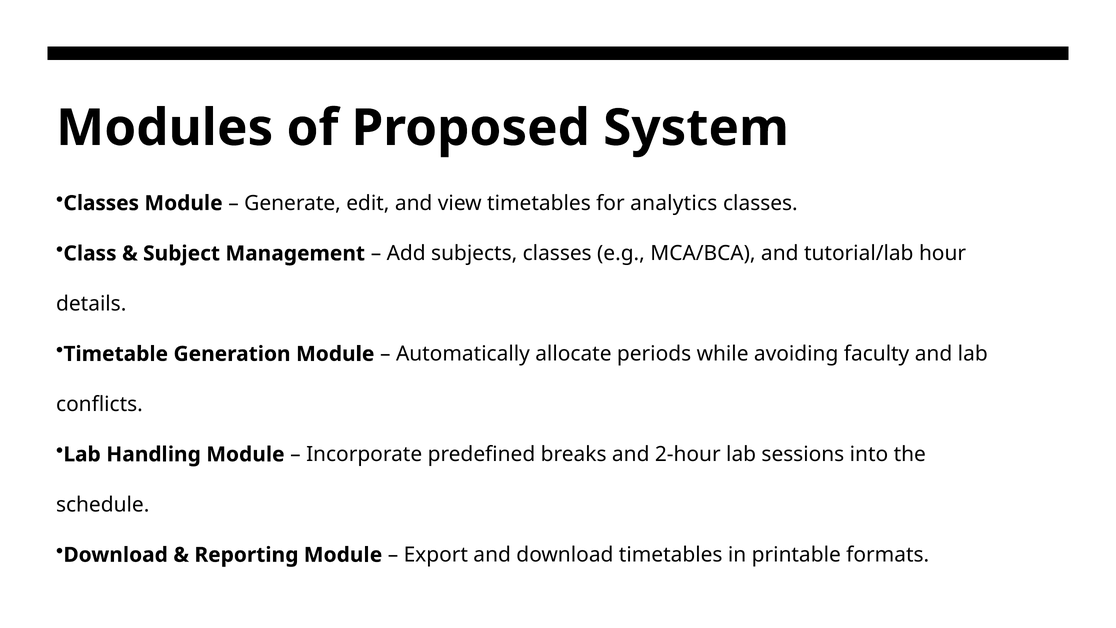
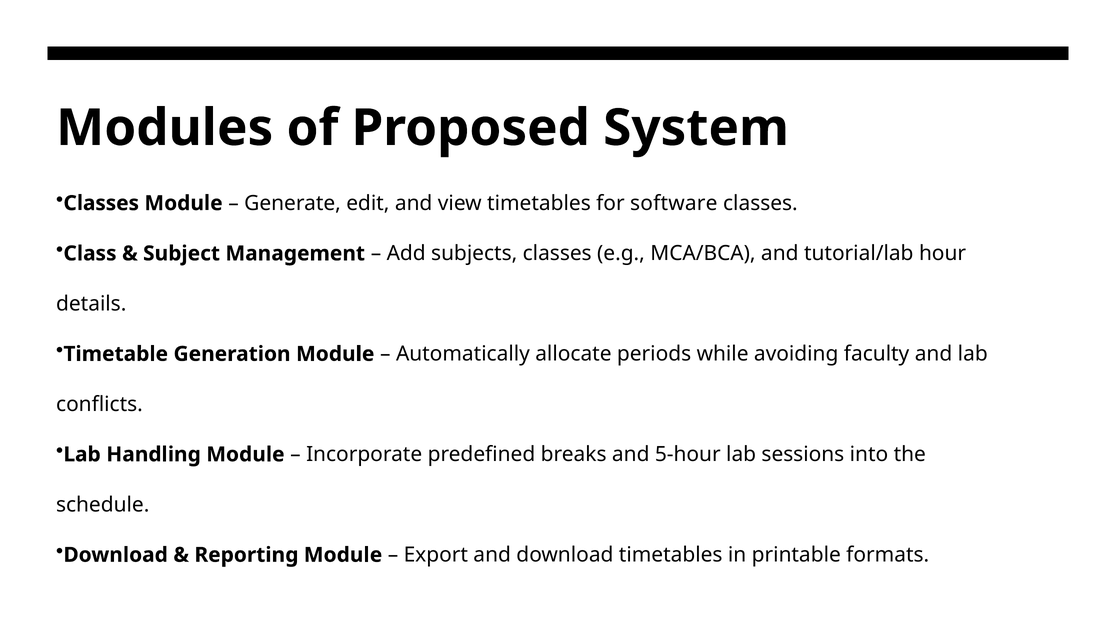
analytics: analytics -> software (674, 203)
2-hour: 2-hour -> 5-hour (688, 454)
